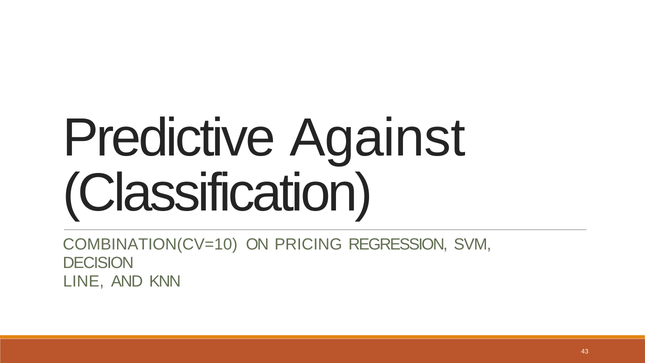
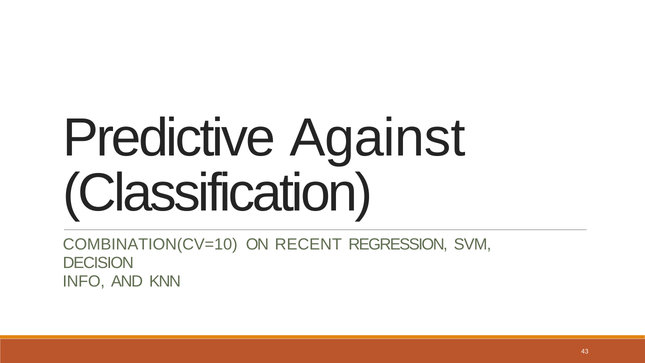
PRICING: PRICING -> RECENT (308, 244)
LINE: LINE -> INFO (84, 281)
